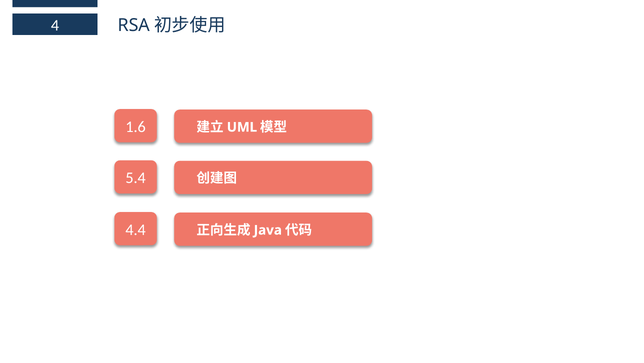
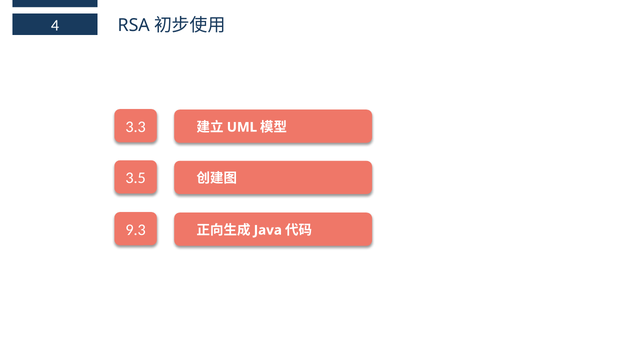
1.6: 1.6 -> 3.3 (136, 127)
5.4: 5.4 -> 3.5 (136, 178)
4.4: 4.4 -> 9.3 (136, 229)
